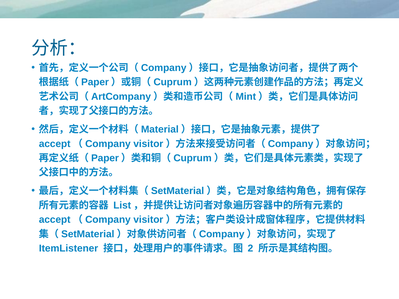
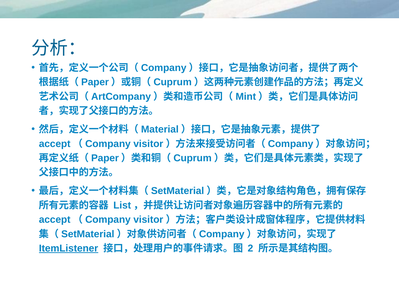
ItemListener underline: none -> present (69, 249)
